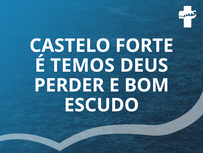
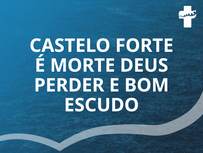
TEMOS: TEMOS -> MORTE (83, 65)
